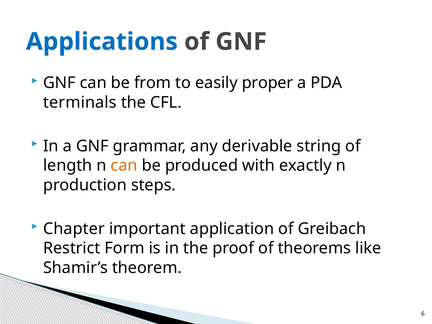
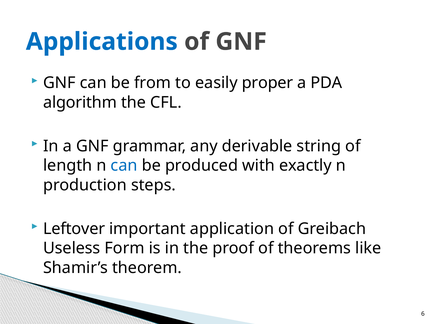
terminals: terminals -> algorithm (80, 102)
can colour: orange -> blue (124, 166)
Chapter: Chapter -> Leftover (74, 229)
Restrict: Restrict -> Useless (72, 248)
